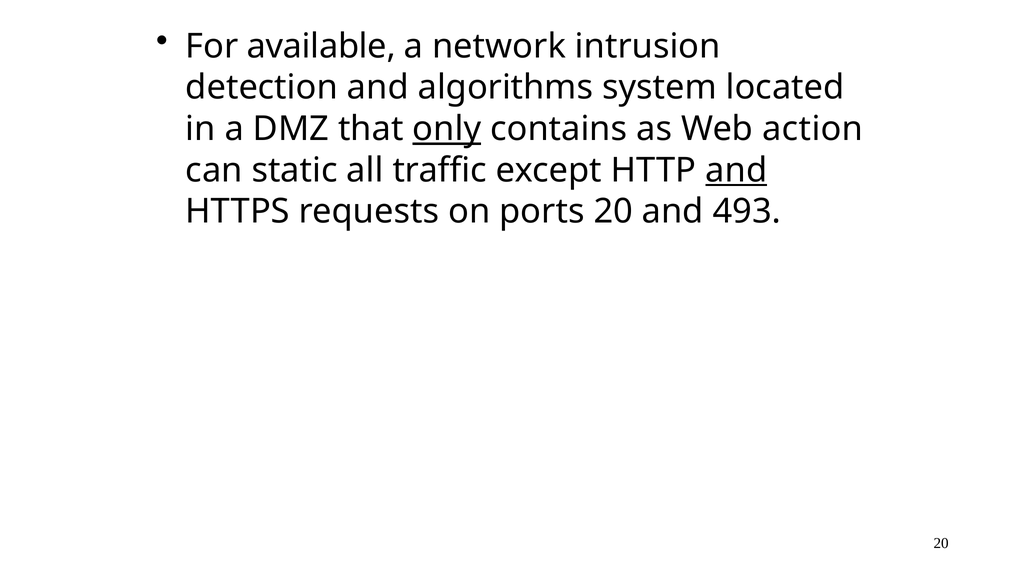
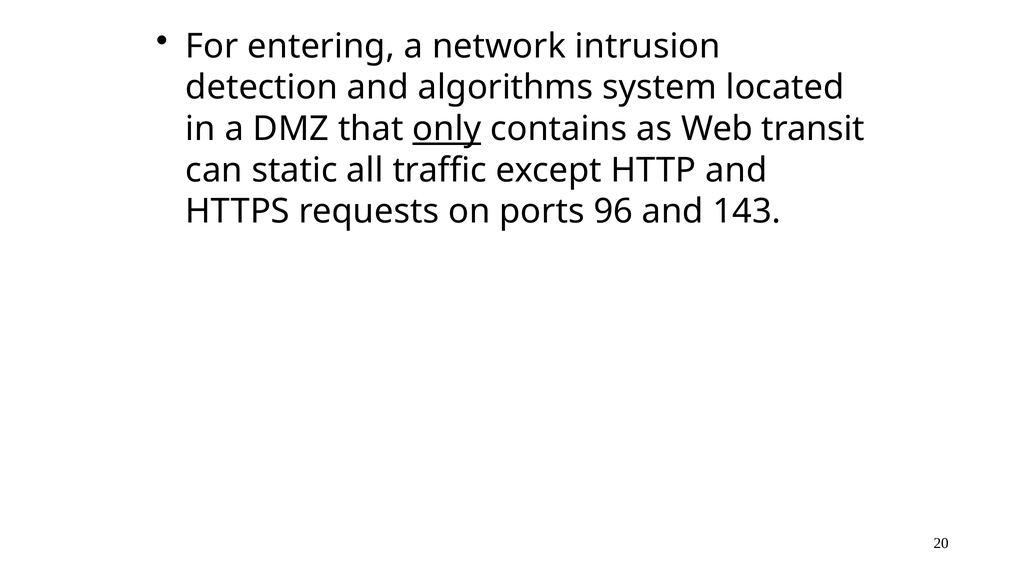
available: available -> entering (321, 46)
action: action -> transit (813, 129)
and underline: present -> none (736, 170)
ports 20: 20 -> 96 (613, 212)
493: 493 -> 143 (747, 212)
